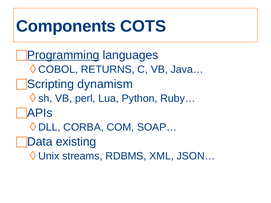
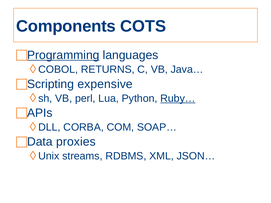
dynamism: dynamism -> expensive (105, 84)
Ruby… underline: none -> present (178, 98)
existing: existing -> proxies (76, 142)
